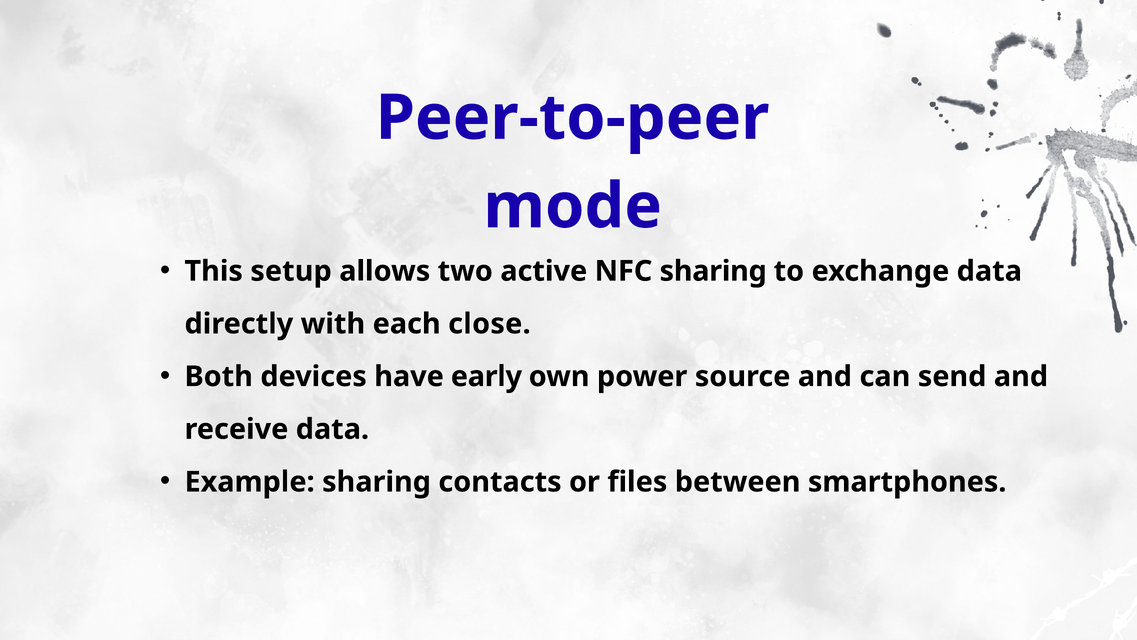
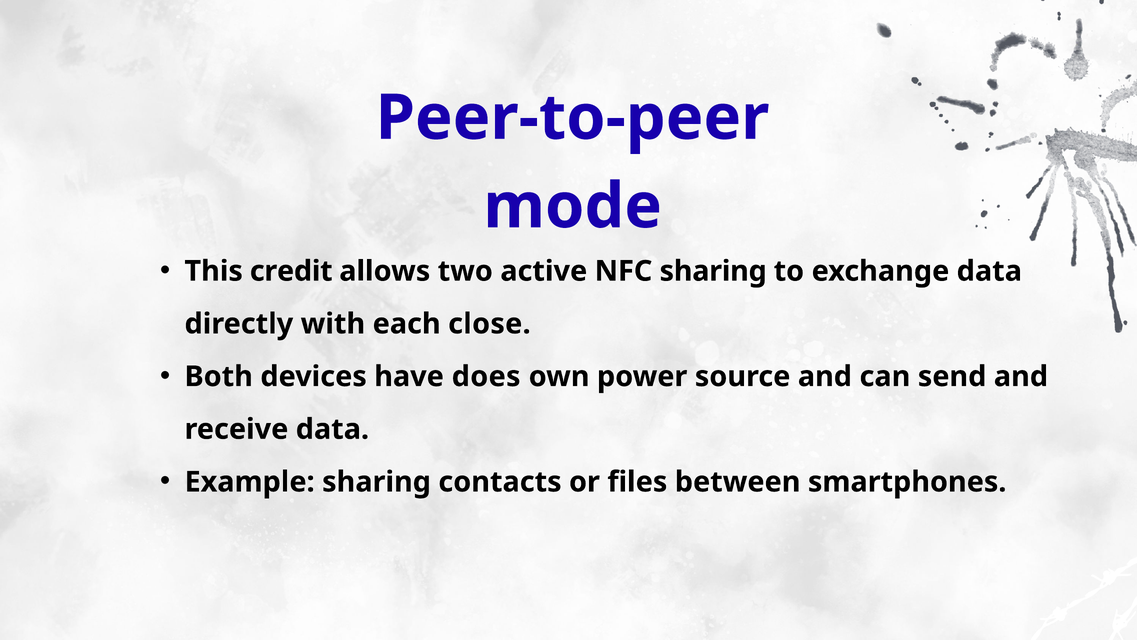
setup: setup -> credit (291, 271)
early: early -> does (486, 376)
